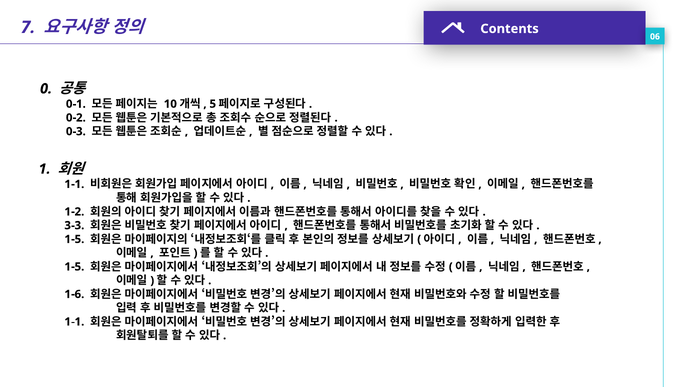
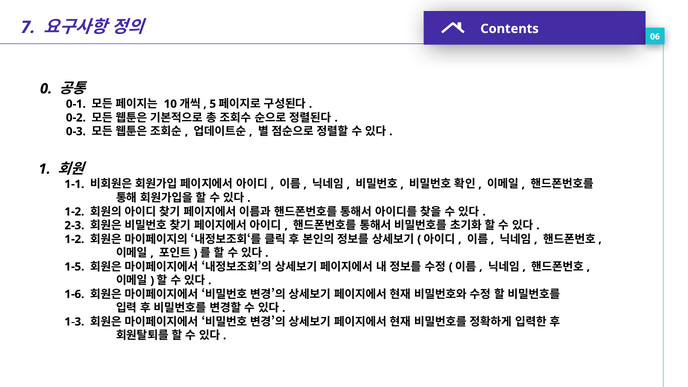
3-3: 3-3 -> 2-3 (74, 225)
1-5: 1-5 -> 1-2 (74, 239)
1-1: 1-1 -> 1-3 (74, 322)
